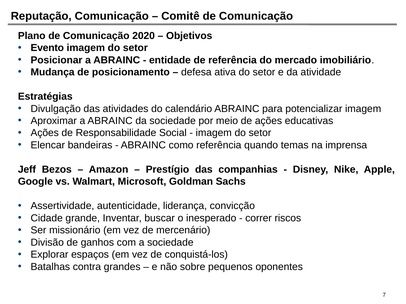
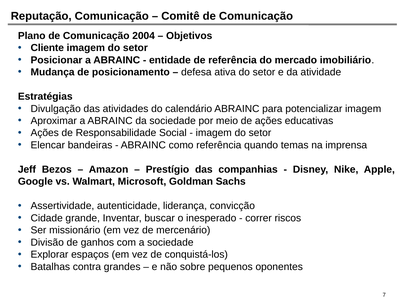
2020: 2020 -> 2004 (144, 36)
Evento: Evento -> Cliente (47, 48)
